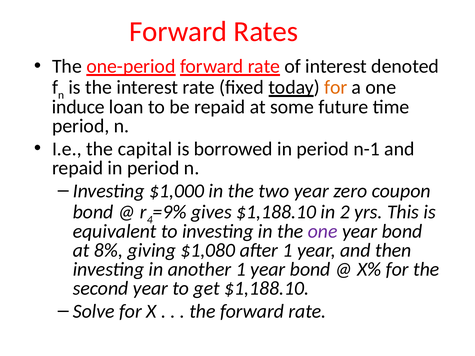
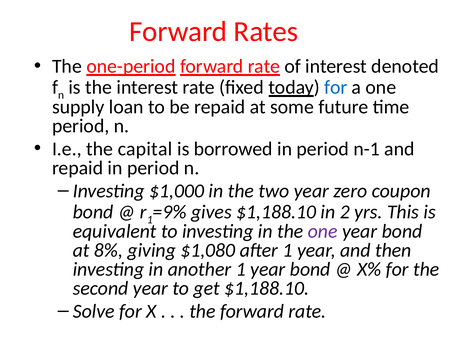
for colour: orange -> blue (336, 88)
induce: induce -> supply (78, 107)
4: 4 -> 1 (150, 220)
